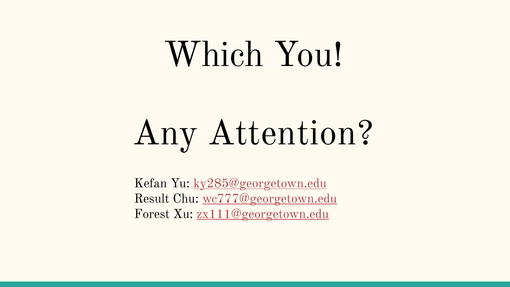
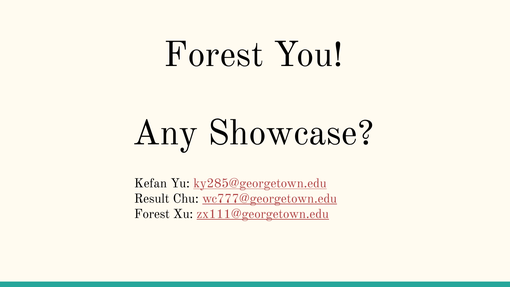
Which: Which -> Forest (214, 55)
Attention: Attention -> Showcase (291, 133)
